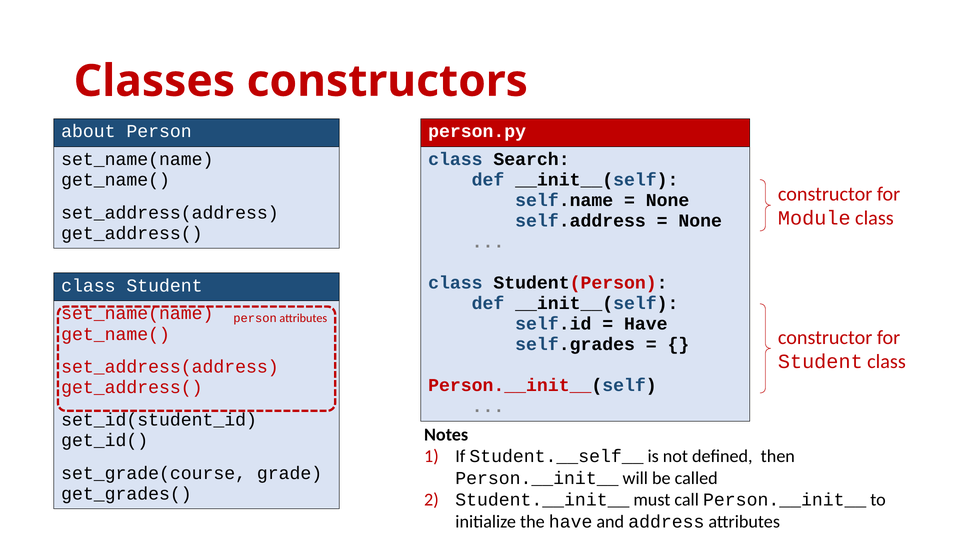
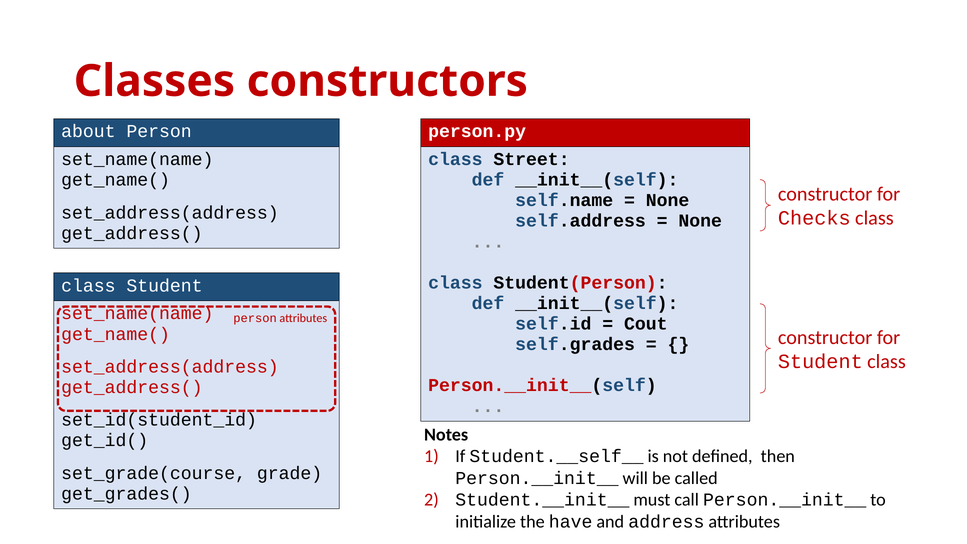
Search: Search -> Street (532, 159)
Module: Module -> Checks (814, 218)
Have: Have -> Cout (646, 324)
